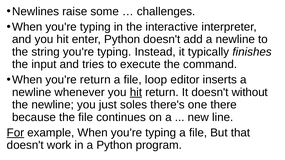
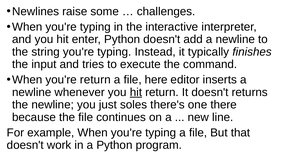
loop: loop -> here (156, 80)
without: without -> returns (250, 92)
For underline: present -> none (15, 133)
